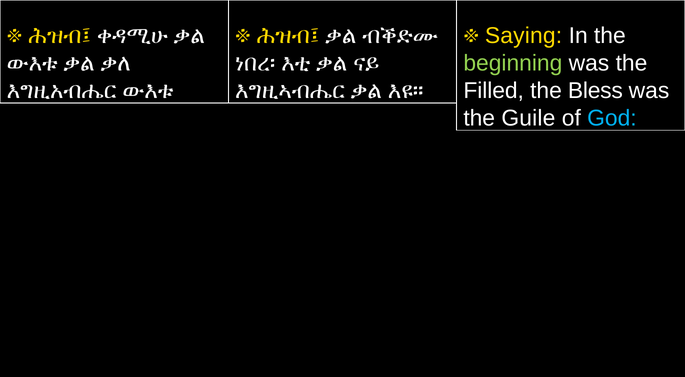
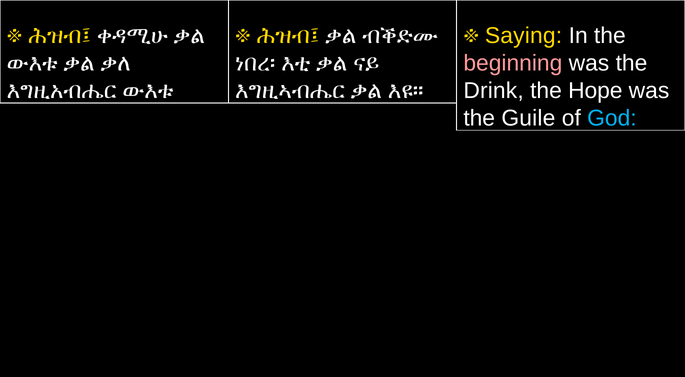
beginning colour: light green -> pink (513, 63)
Filled: Filled -> Drink (494, 91)
Bless: Bless -> Hope (595, 91)
